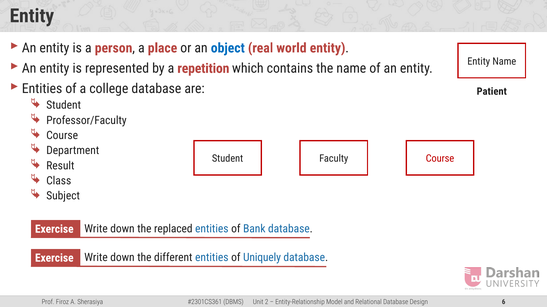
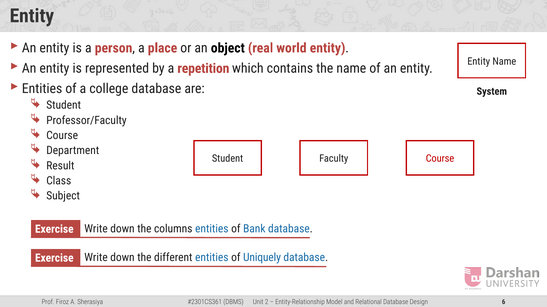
object colour: blue -> black (228, 48)
Patient: Patient -> System (492, 92)
replaced: replaced -> columns (173, 229)
